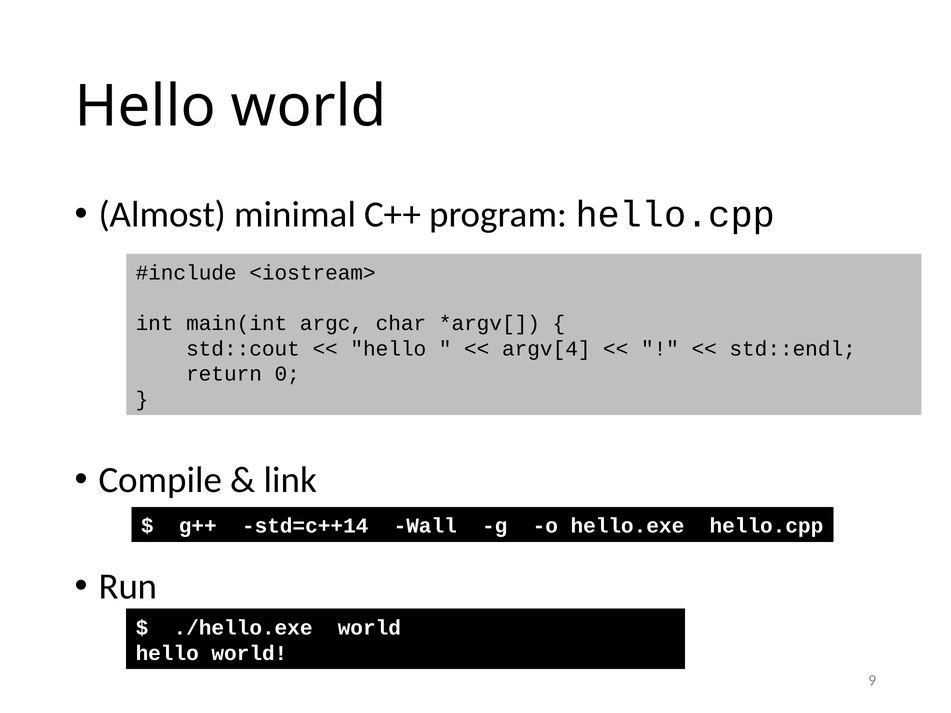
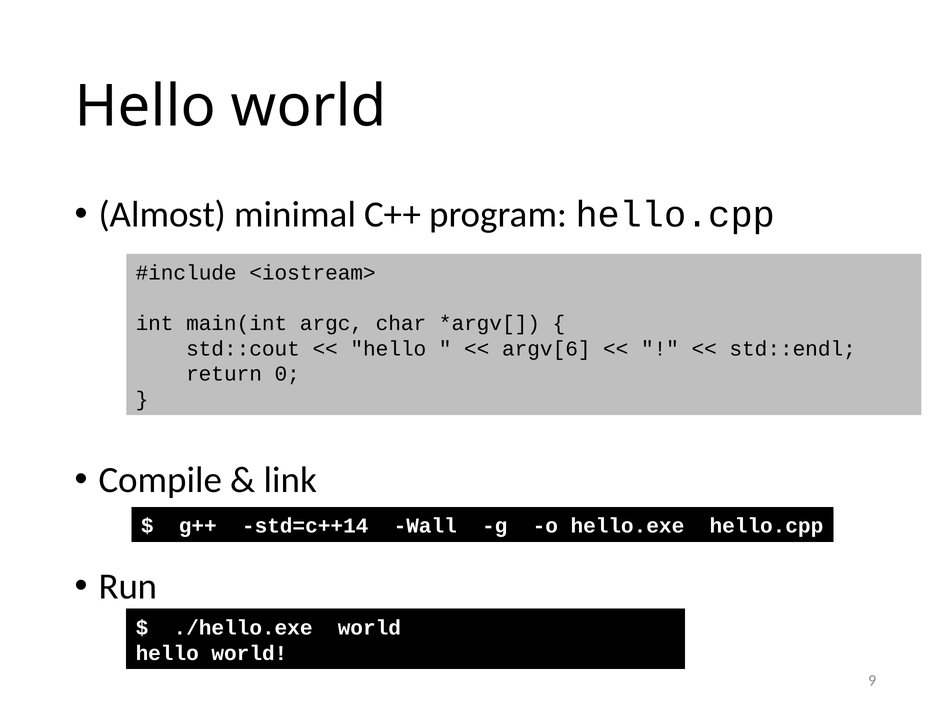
argv[4: argv[4 -> argv[6 (546, 349)
